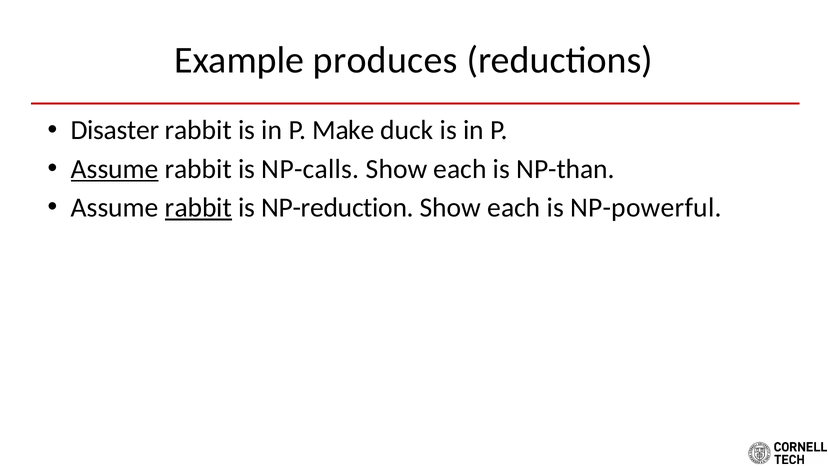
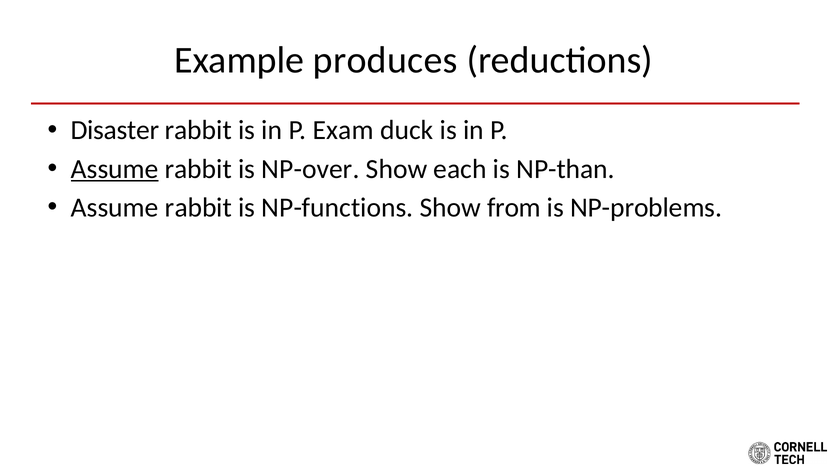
Make: Make -> Exam (343, 130)
NP-calls: NP-calls -> NP-over (311, 169)
rabbit underline: present -> none (198, 208)
NP-reduction: NP-reduction -> NP-functions (337, 208)
each: each -> from (514, 208)
NP-powerful: NP-powerful -> NP-problems (646, 208)
